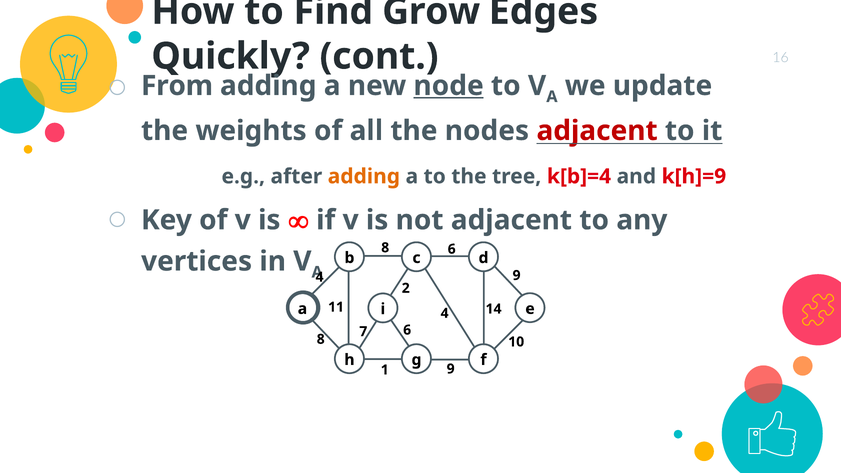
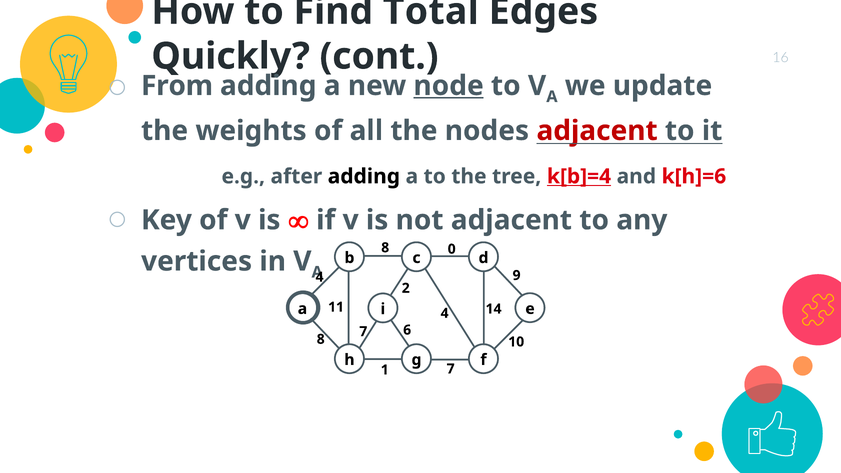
Grow: Grow -> Total (431, 11)
adding colour: orange -> black (364, 176)
k[b]=4 underline: none -> present (579, 176)
k[h]=9: k[h]=9 -> k[h]=6 (694, 176)
8 6: 6 -> 0 (452, 249)
1 9: 9 -> 7 (451, 369)
